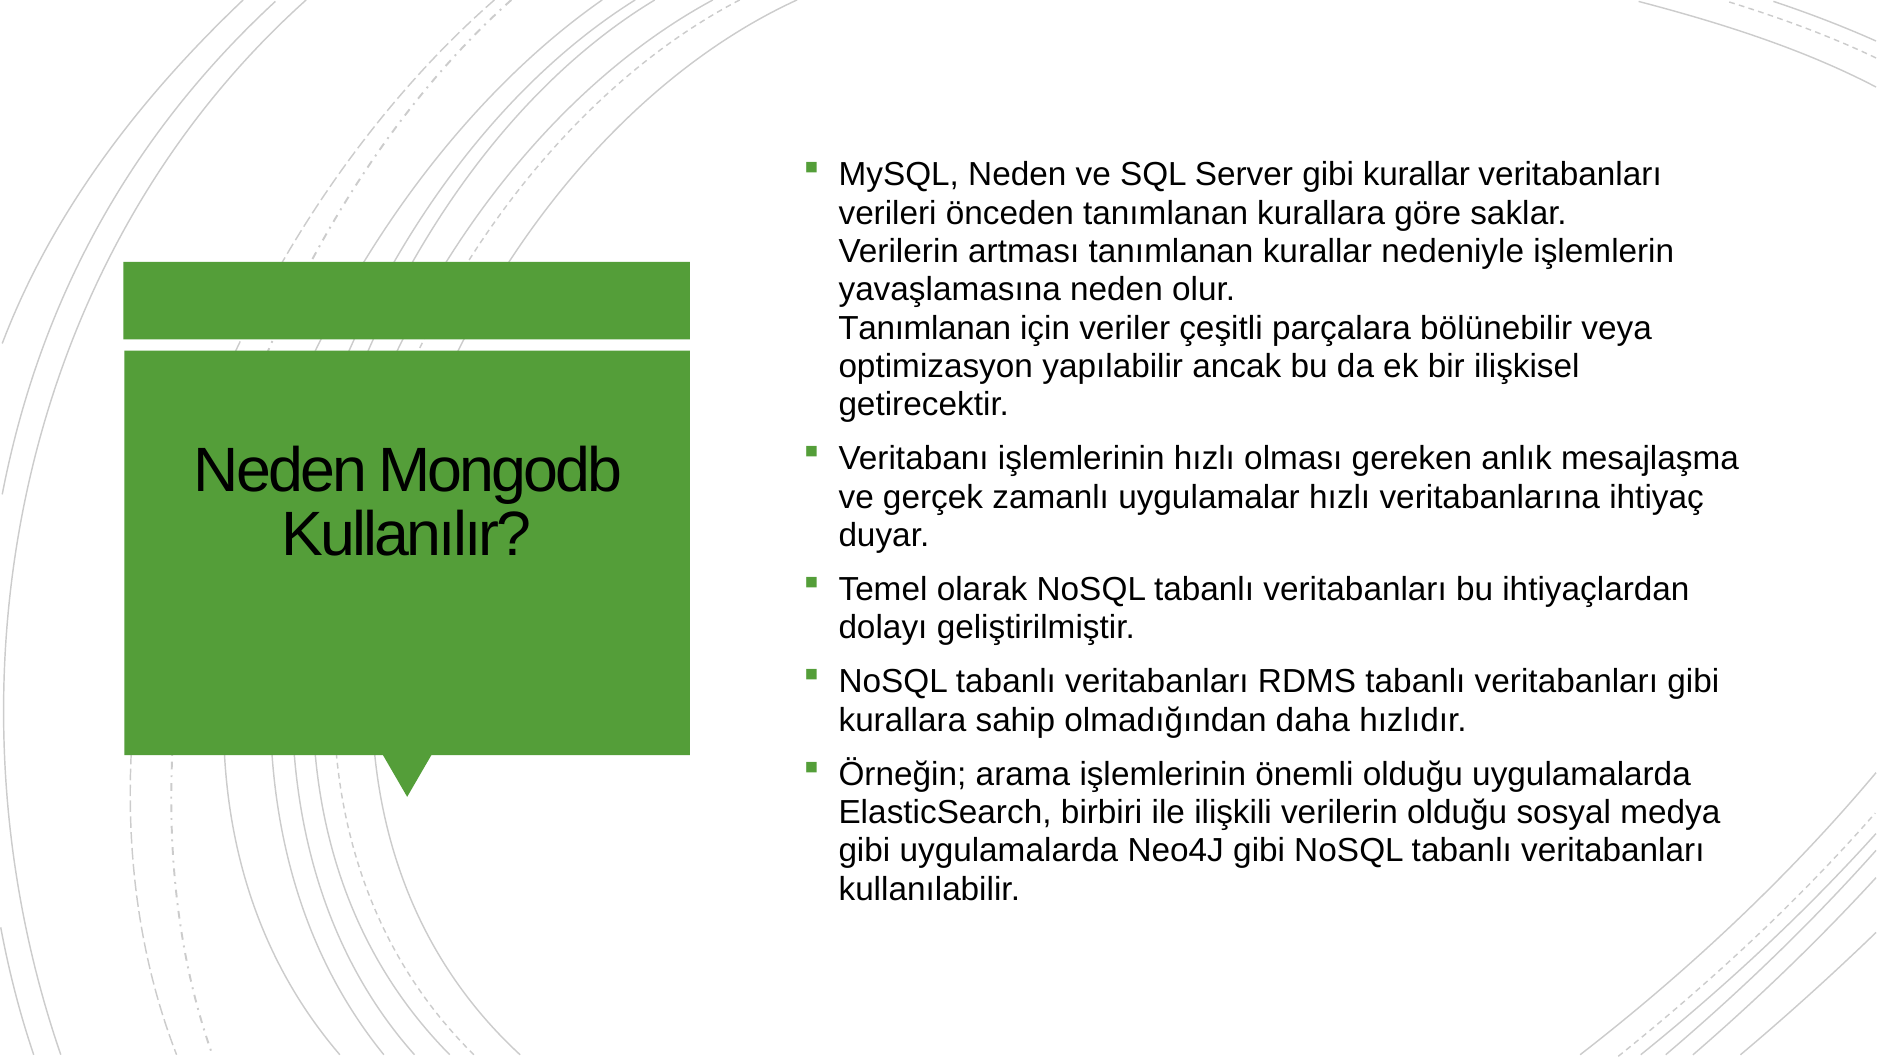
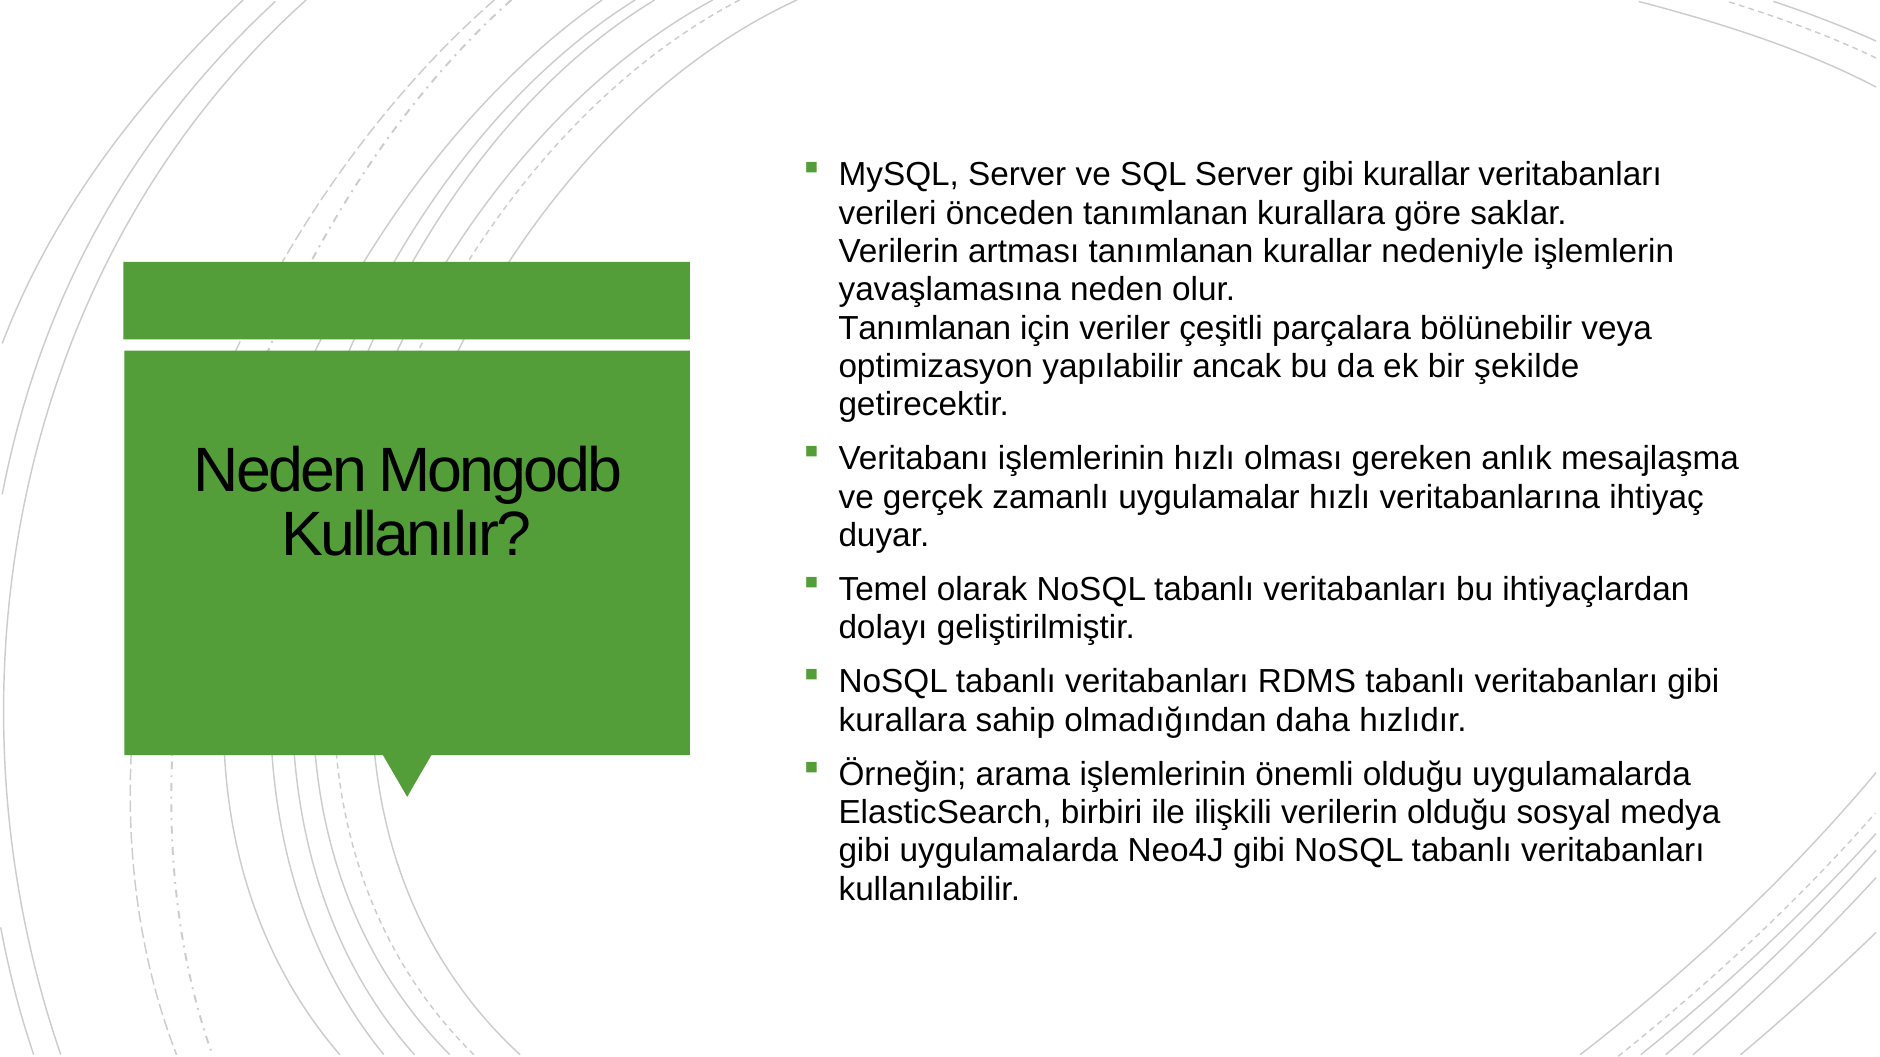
MySQL Neden: Neden -> Server (1017, 175)
ilişkisel: ilişkisel -> şekilde (1527, 367)
